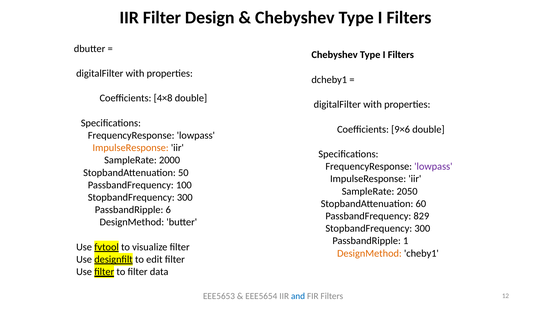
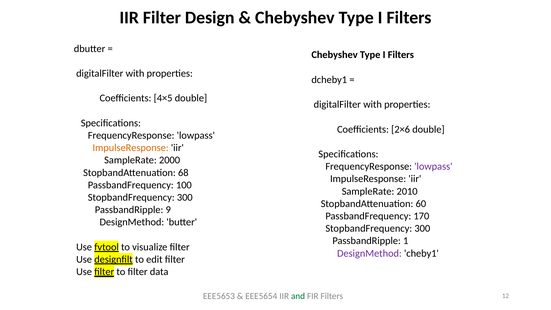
4×8: 4×8 -> 4×5 (163, 98)
9×6: 9×6 -> 2×6 (401, 129)
50: 50 -> 68 (183, 173)
2050: 2050 -> 2010 (407, 191)
6: 6 -> 9 (168, 210)
829: 829 -> 170 (421, 216)
DesignMethod colour: orange -> purple (369, 253)
and colour: blue -> green (298, 296)
